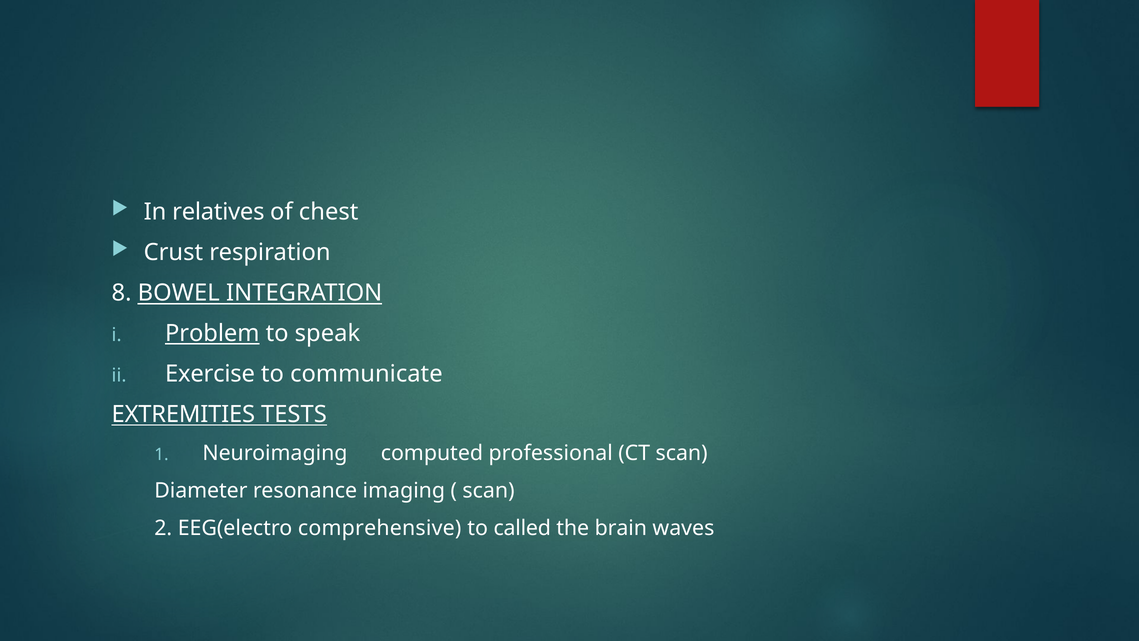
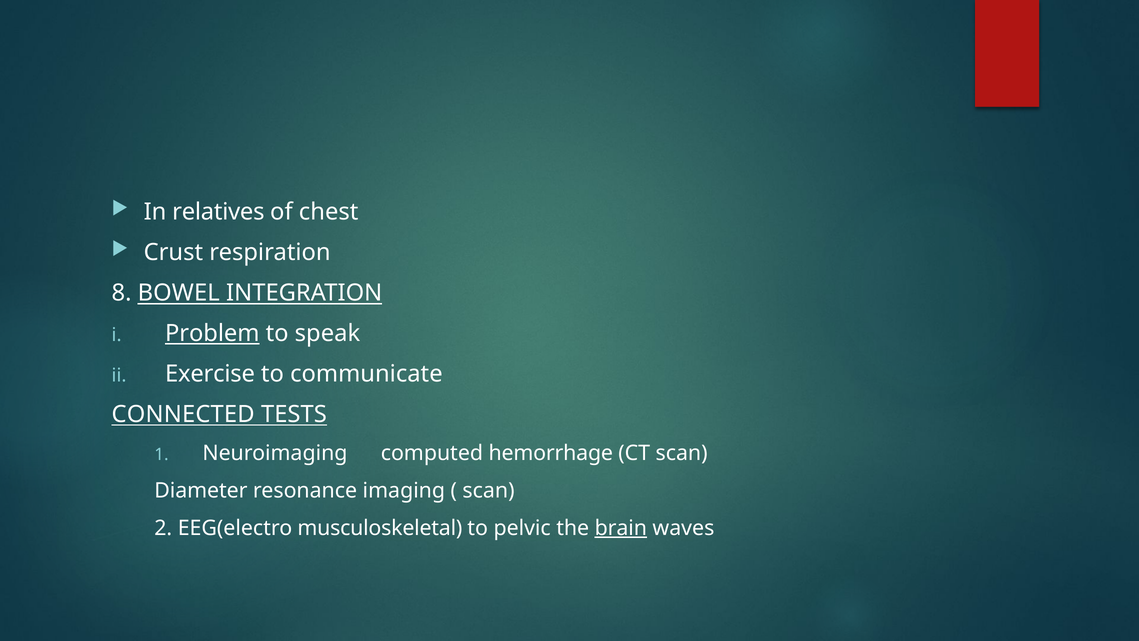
EXTREMITIES: EXTREMITIES -> CONNECTED (183, 414)
professional: professional -> hemorrhage (551, 453)
comprehensive: comprehensive -> musculoskeletal (380, 528)
called: called -> pelvic (522, 528)
brain underline: none -> present (621, 528)
